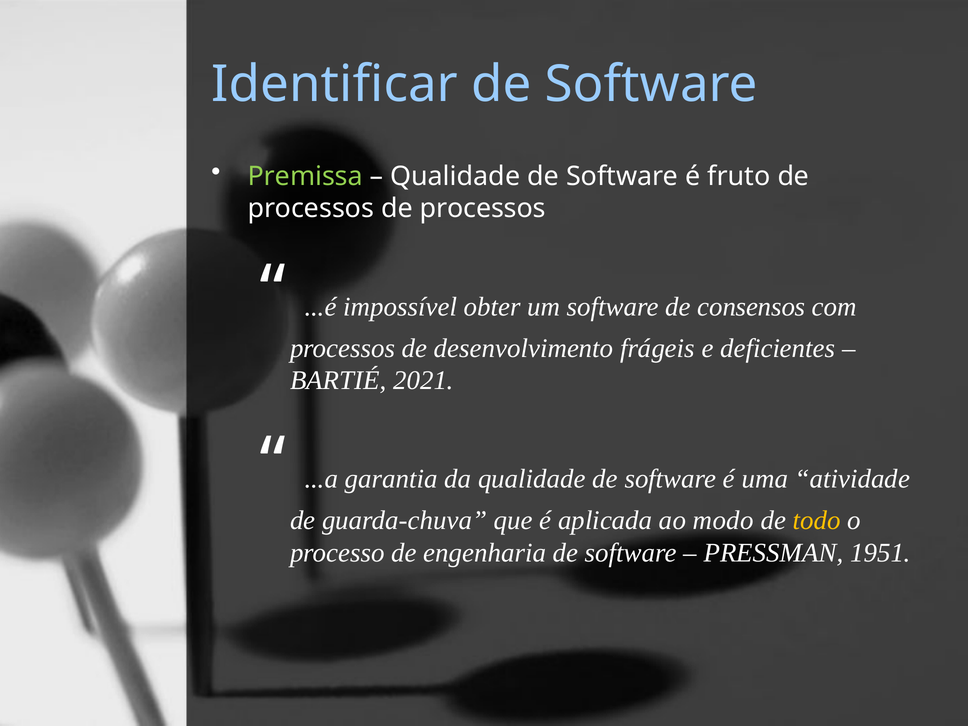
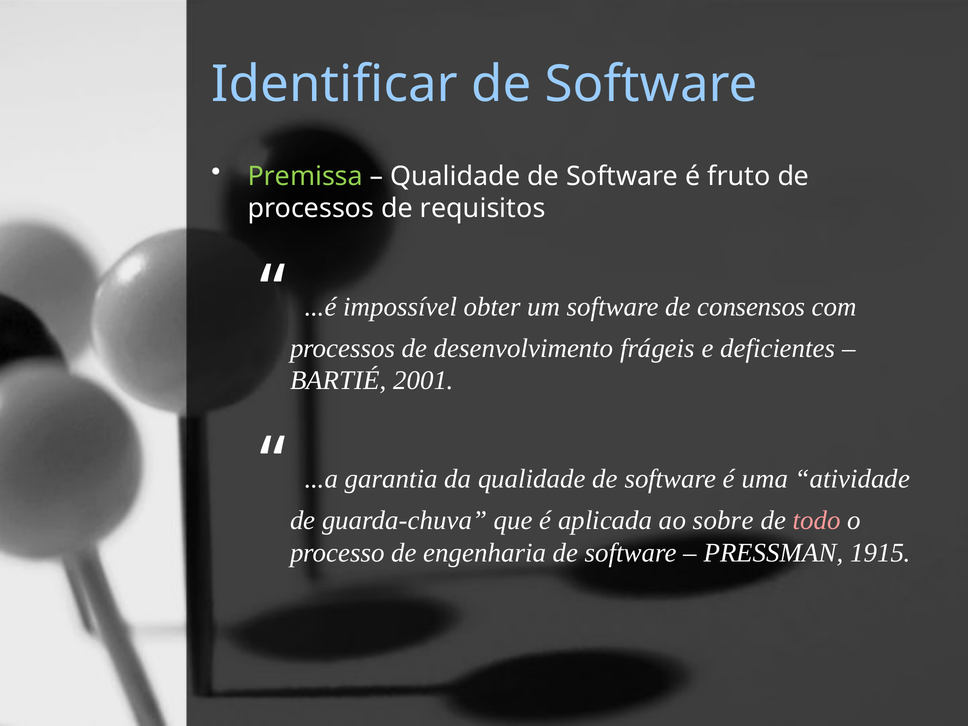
processos de processos: processos -> requisitos (483, 208)
2021: 2021 -> 2001 (423, 381)
modo: modo -> sobre (723, 520)
todo colour: yellow -> pink (817, 520)
1951: 1951 -> 1915 (880, 553)
